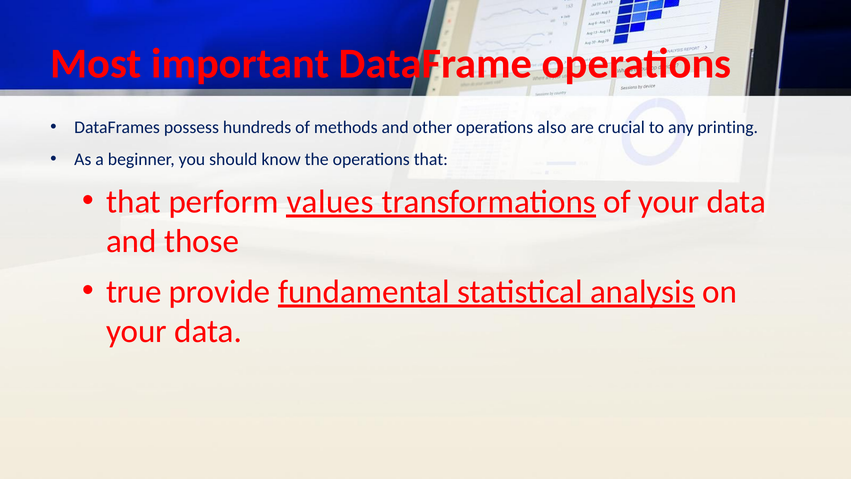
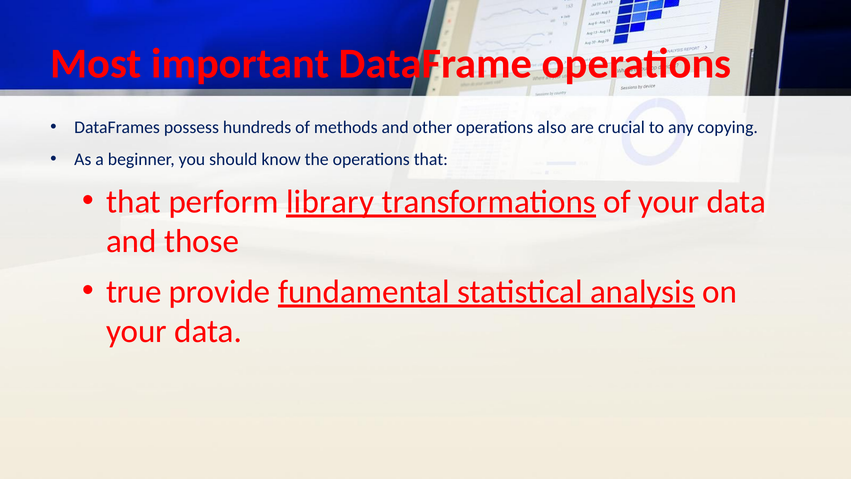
printing: printing -> copying (728, 128)
values: values -> library (330, 202)
